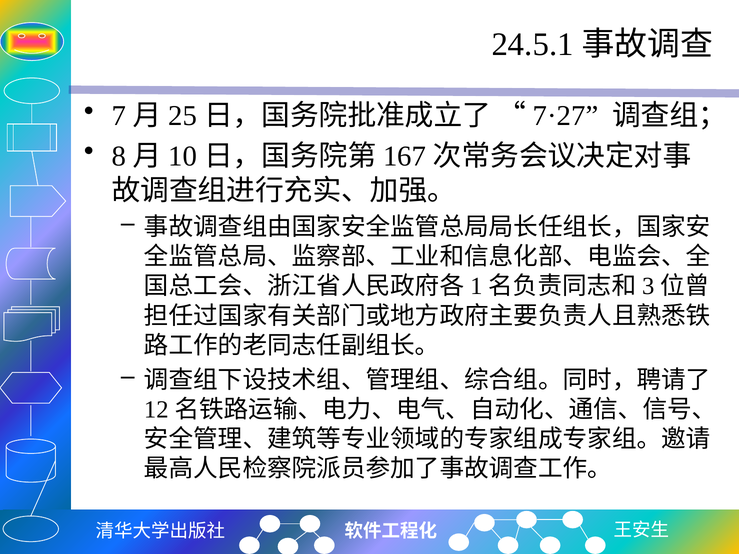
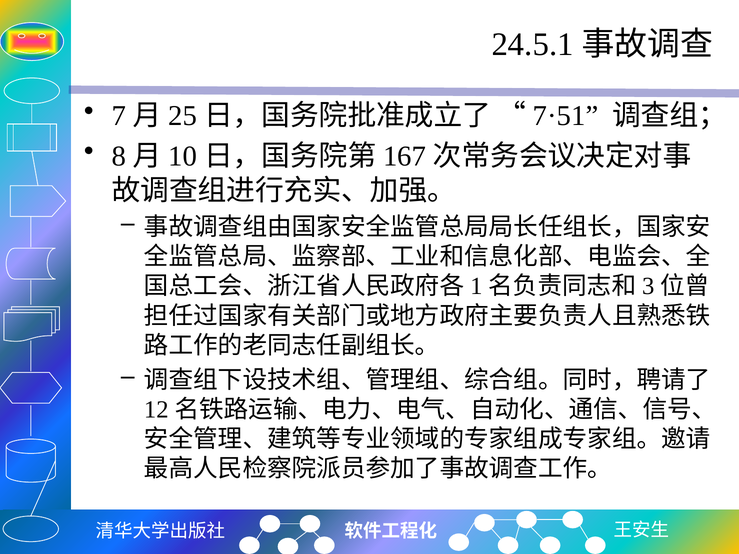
7·27: 7·27 -> 7·51 (566, 116)
